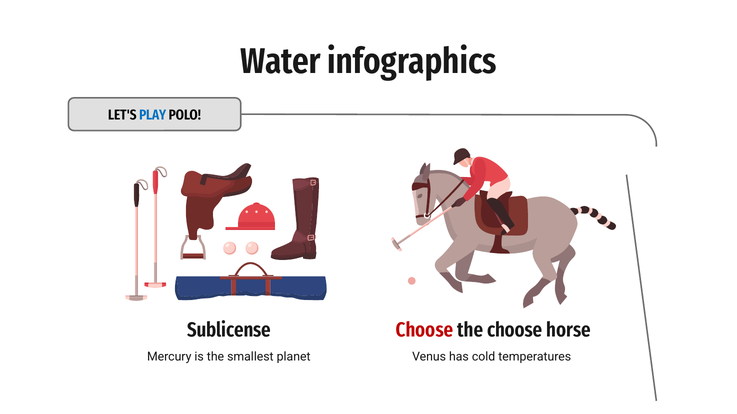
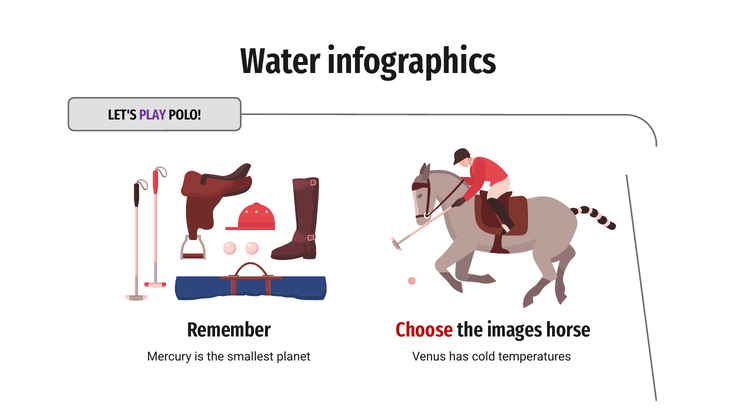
PLAY colour: blue -> purple (153, 115)
Sublicense: Sublicense -> Remember (229, 331)
the choose: choose -> images (515, 331)
